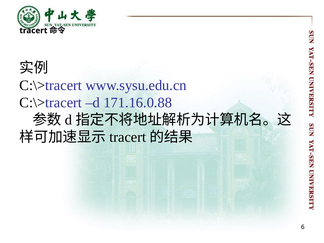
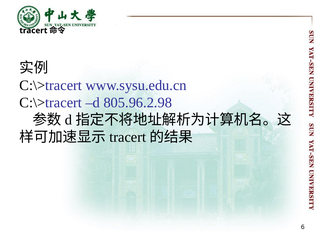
171.16.0.88: 171.16.0.88 -> 805.96.2.98 (138, 103)
